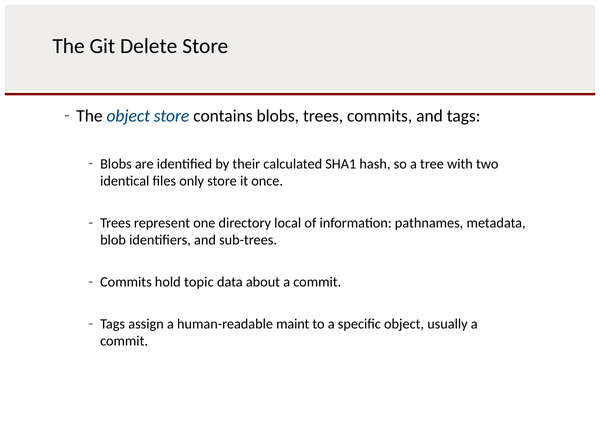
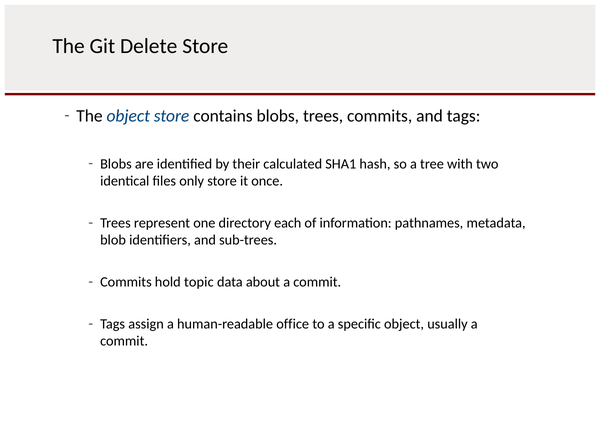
local: local -> each (288, 223)
maint: maint -> office (293, 324)
